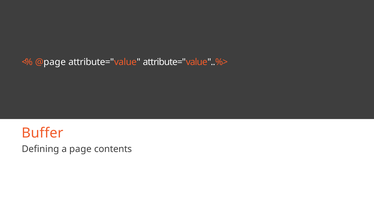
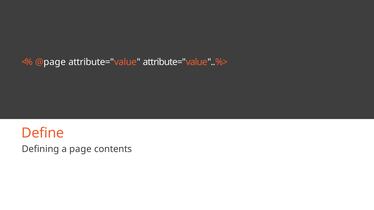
Buffer: Buffer -> Define (43, 133)
